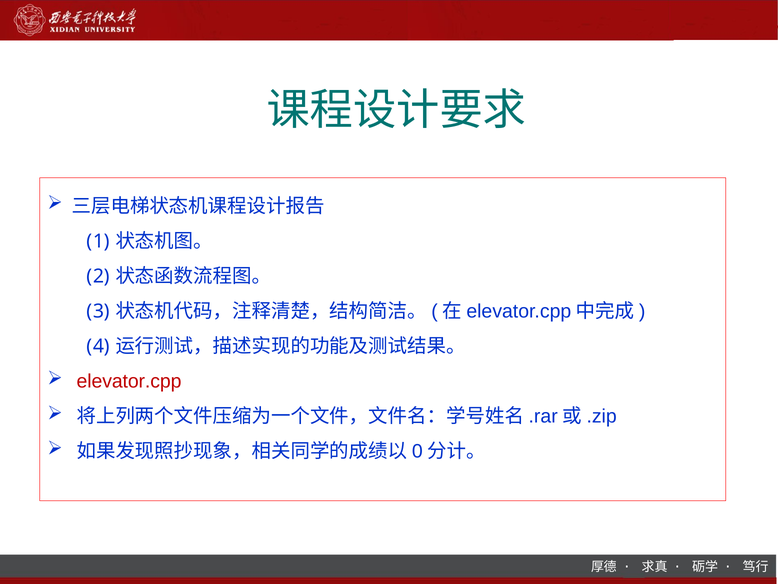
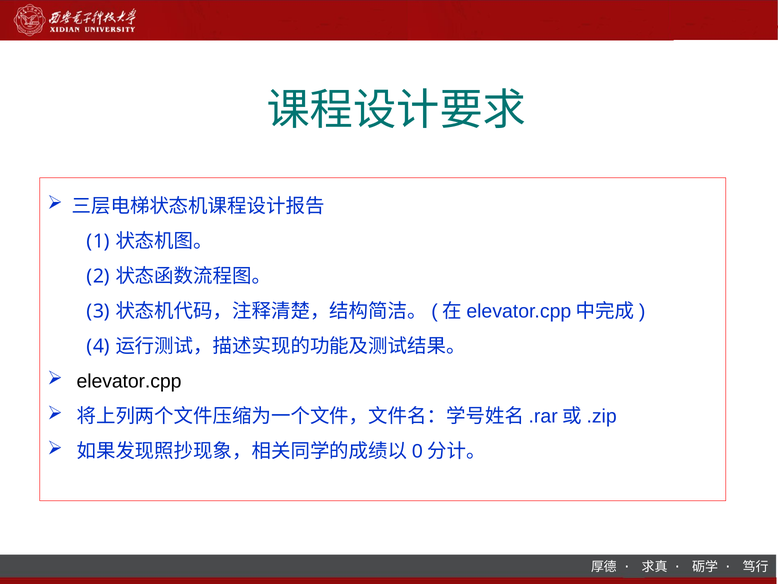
elevator.cpp colour: red -> black (129, 381)
